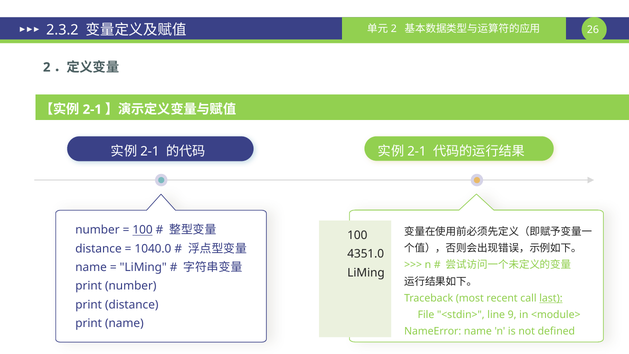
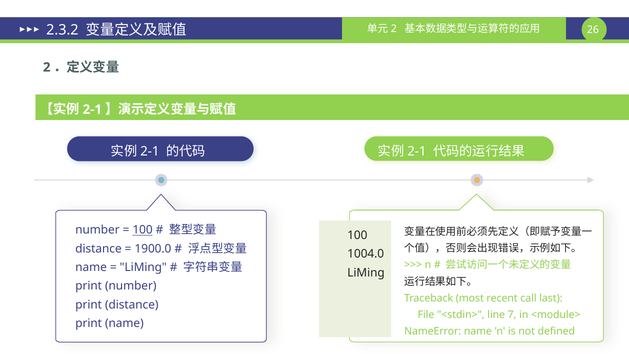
1040.0: 1040.0 -> 1900.0 (153, 249)
4351.0: 4351.0 -> 1004.0 (366, 254)
last underline: present -> none (551, 298)
9: 9 -> 7 (512, 315)
